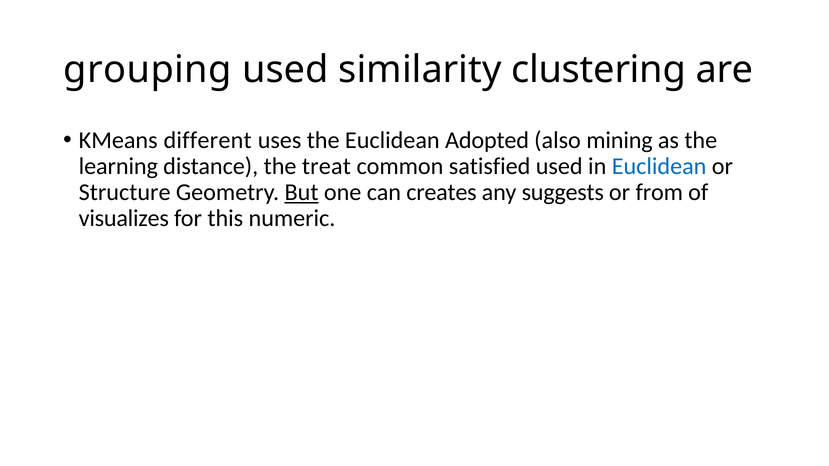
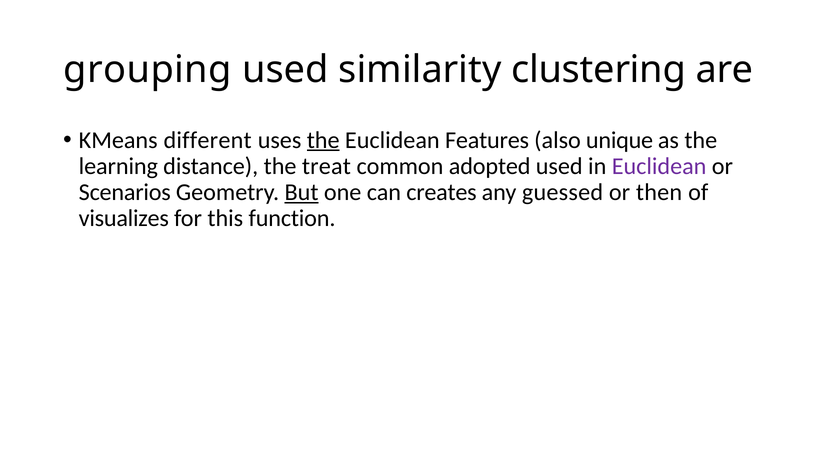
the underline: none -> present (323, 140)
Adopted: Adopted -> Features (487, 140)
mining: mining -> unique (620, 140)
satisfied: satisfied -> adopted (490, 166)
Euclidean colour: blue -> purple (659, 166)
Structure: Structure -> Scenarios (125, 192)
suggests: suggests -> guessed (563, 192)
from: from -> then (659, 192)
numeric: numeric -> function (292, 219)
